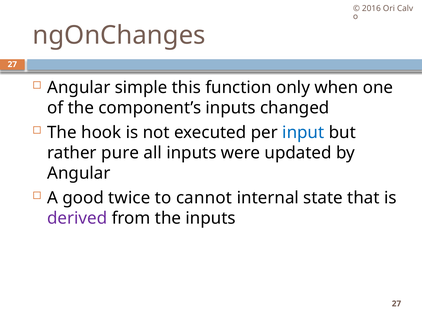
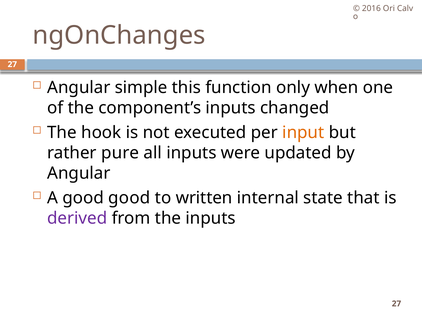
input colour: blue -> orange (303, 132)
good twice: twice -> good (129, 198)
cannot: cannot -> written (204, 198)
